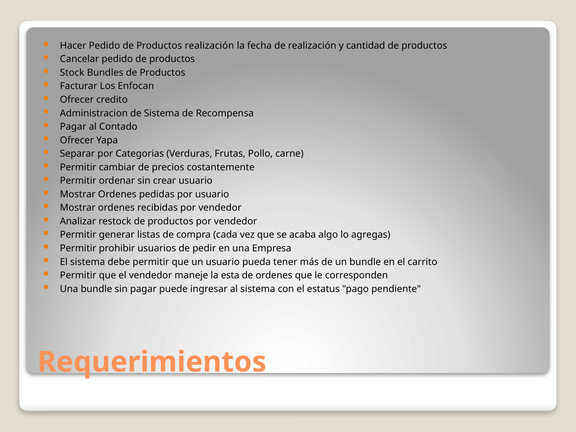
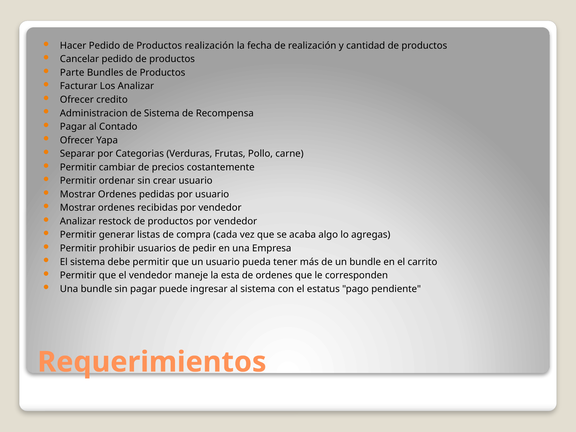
Stock: Stock -> Parte (72, 73)
Los Enfocan: Enfocan -> Analizar (136, 86)
